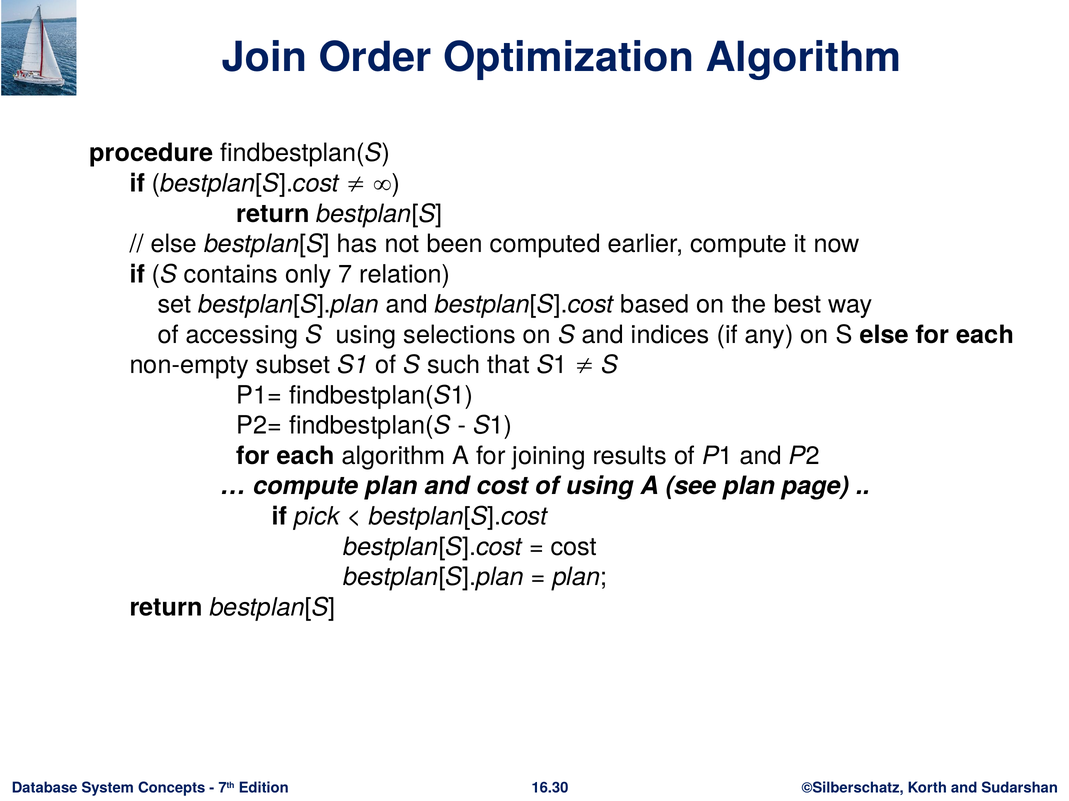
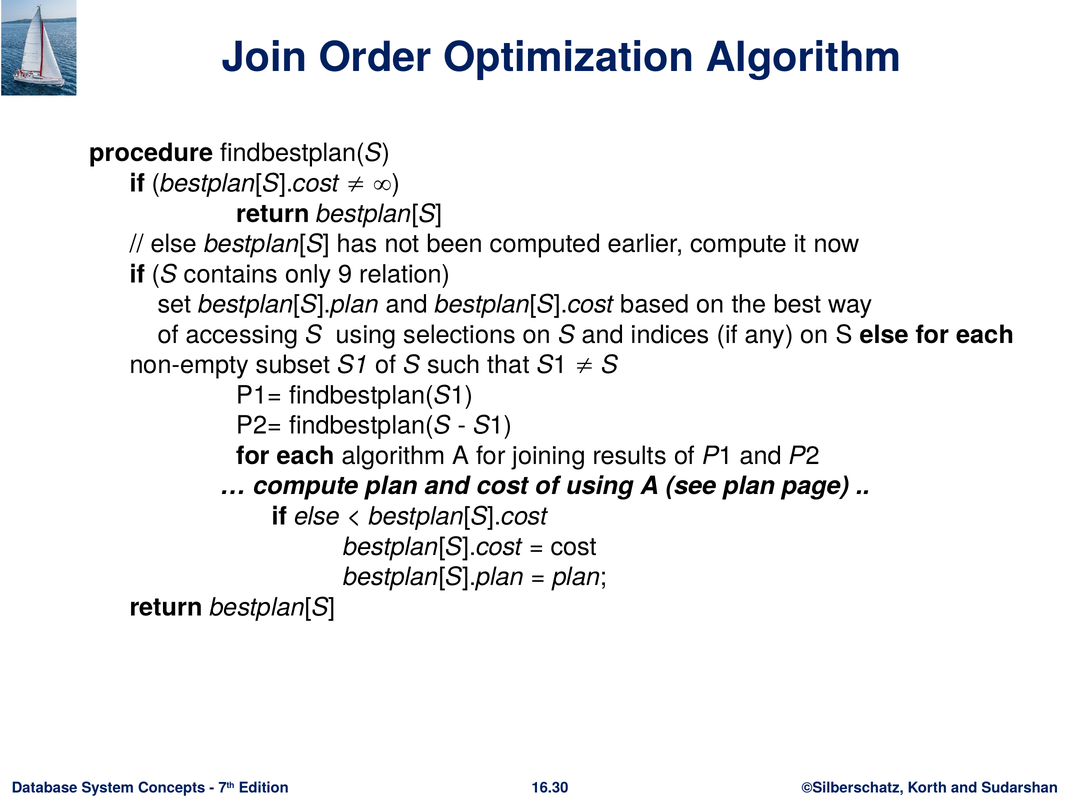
7: 7 -> 9 (345, 274)
if pick: pick -> else (317, 517)
